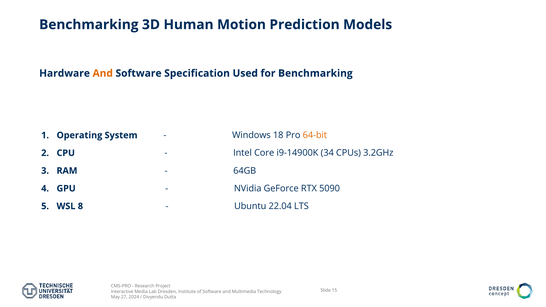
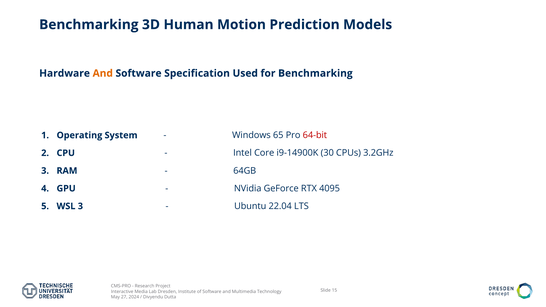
18: 18 -> 65 (278, 135)
64-bit colour: orange -> red (315, 135)
34: 34 -> 30 (327, 153)
5090: 5090 -> 4095 (330, 189)
WSL 8: 8 -> 3 (80, 206)
